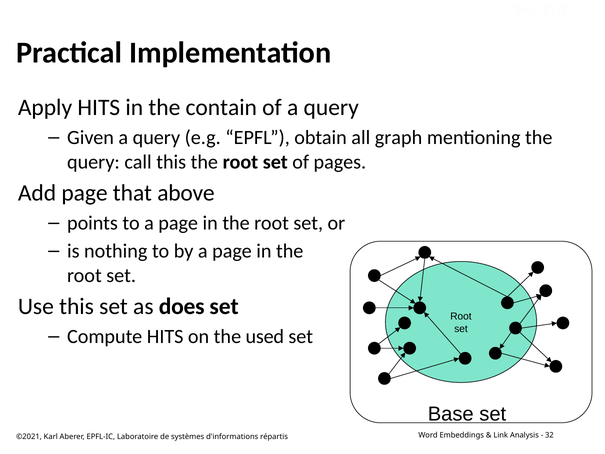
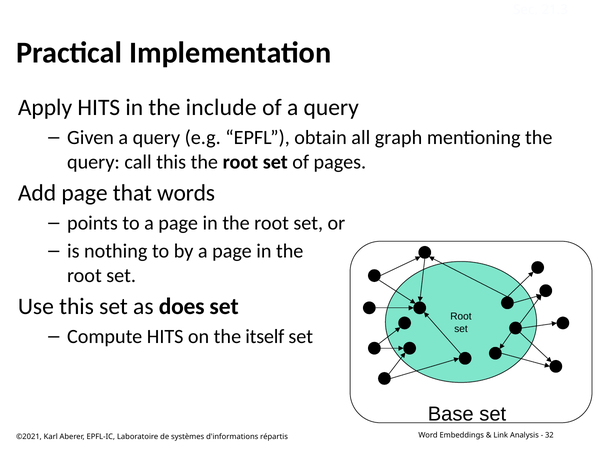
contain: contain -> include (221, 108)
above: above -> words (186, 193)
used: used -> itself (265, 337)
